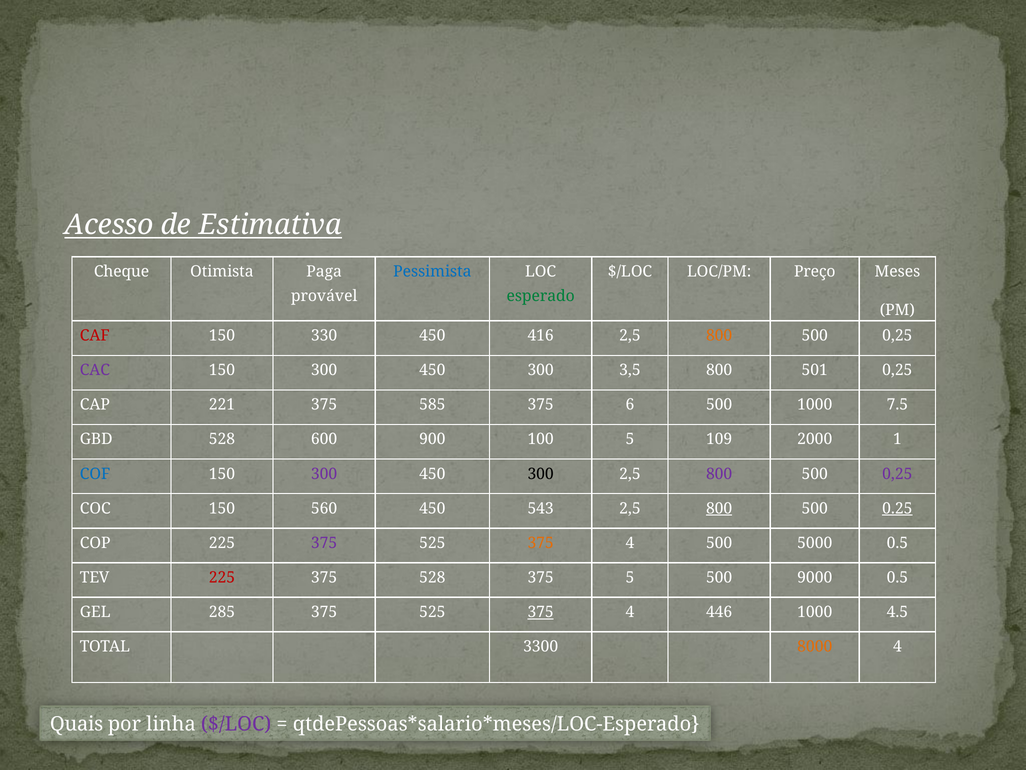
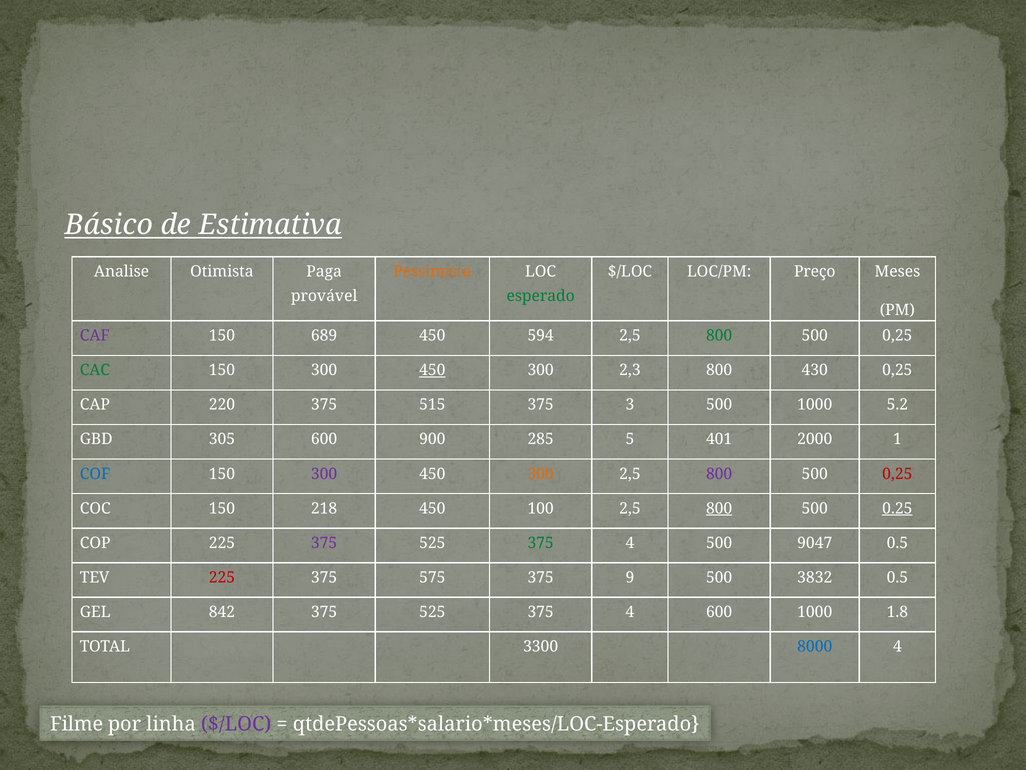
Acesso: Acesso -> Básico (109, 225)
Cheque: Cheque -> Analise (122, 271)
Pessimista colour: blue -> orange (432, 271)
CAF colour: red -> purple (95, 335)
330: 330 -> 689 (324, 335)
416: 416 -> 594 (541, 335)
800 colour: orange -> green (719, 335)
CAC colour: purple -> green (95, 370)
450 underline: none -> present (432, 370)
3,5: 3,5 -> 2,3 (630, 370)
501: 501 -> 430 (815, 370)
221: 221 -> 220 (222, 404)
585: 585 -> 515 (432, 404)
6: 6 -> 3 (630, 404)
7.5: 7.5 -> 5.2 (897, 404)
GBD 528: 528 -> 305 (222, 439)
100: 100 -> 285 (541, 439)
109: 109 -> 401 (719, 439)
300 colour: black -> orange (541, 474)
0,25 colour: purple -> red (897, 474)
560: 560 -> 218 (324, 508)
543: 543 -> 100 (541, 508)
375 colour: orange -> green (541, 543)
5000: 5000 -> 9047 (815, 543)
375 528: 528 -> 575 (432, 577)
375 5: 5 -> 9 (630, 577)
9000: 9000 -> 3832 (815, 577)
285: 285 -> 842 (222, 612)
375 underline: present -> none (541, 612)
4 446: 446 -> 600 (719, 612)
4.5: 4.5 -> 1.8 (897, 612)
8000 colour: orange -> blue (815, 646)
Quais: Quais -> Filme (77, 724)
